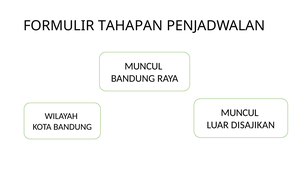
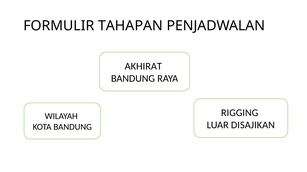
MUNCUL: MUNCUL -> AKHIRAT (143, 66)
MUNCUL: MUNCUL -> RIGGING (240, 113)
